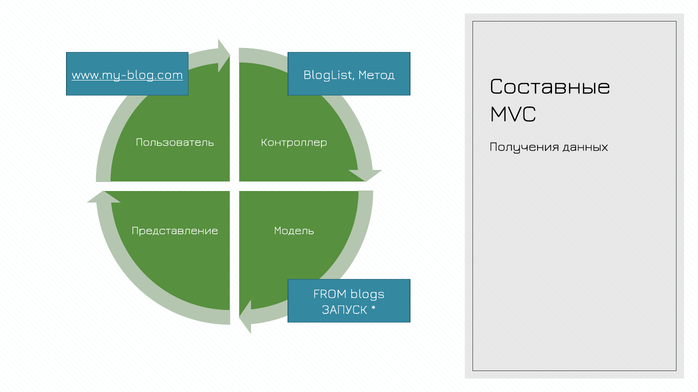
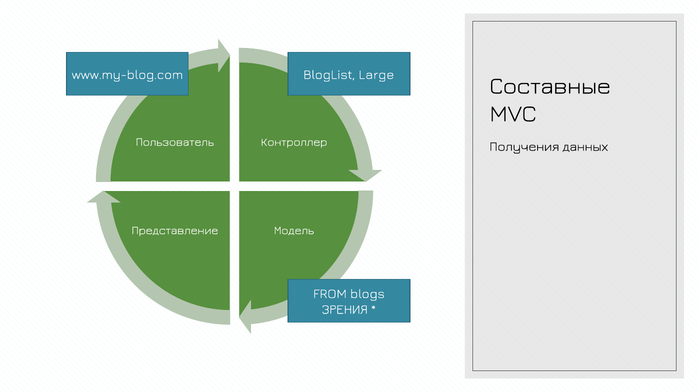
www.my-blog.com underline: present -> none (127, 75)
Метод: Метод -> Large (376, 75)
ЗАПУСК: ЗАПУСК -> ЗРЕНИЯ (345, 310)
